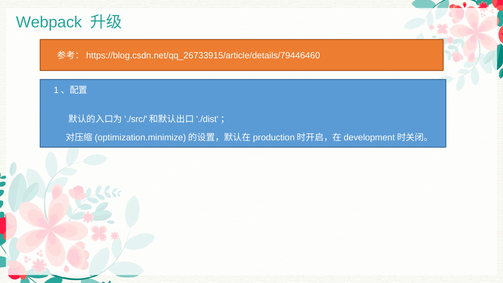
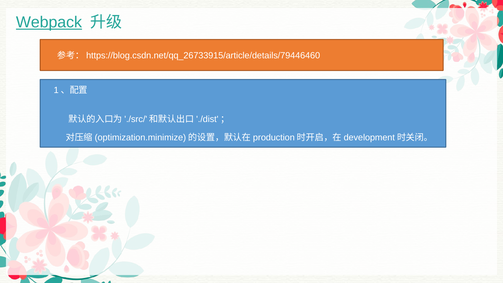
Webpack underline: none -> present (49, 22)
